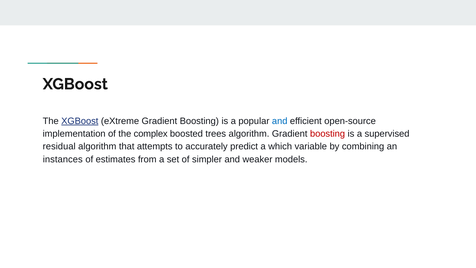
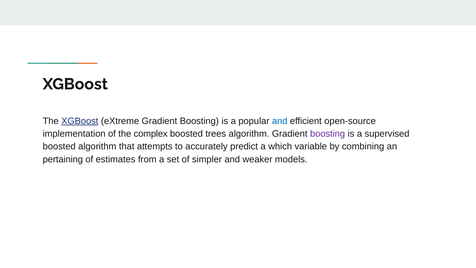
boosting colour: red -> purple (328, 134)
residual: residual -> boosted (59, 146)
instances: instances -> pertaining (63, 159)
